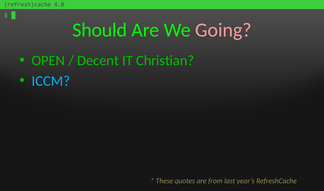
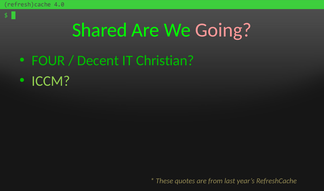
Should: Should -> Shared (100, 30)
OPEN: OPEN -> FOUR (48, 60)
ICCM colour: light blue -> light green (51, 81)
